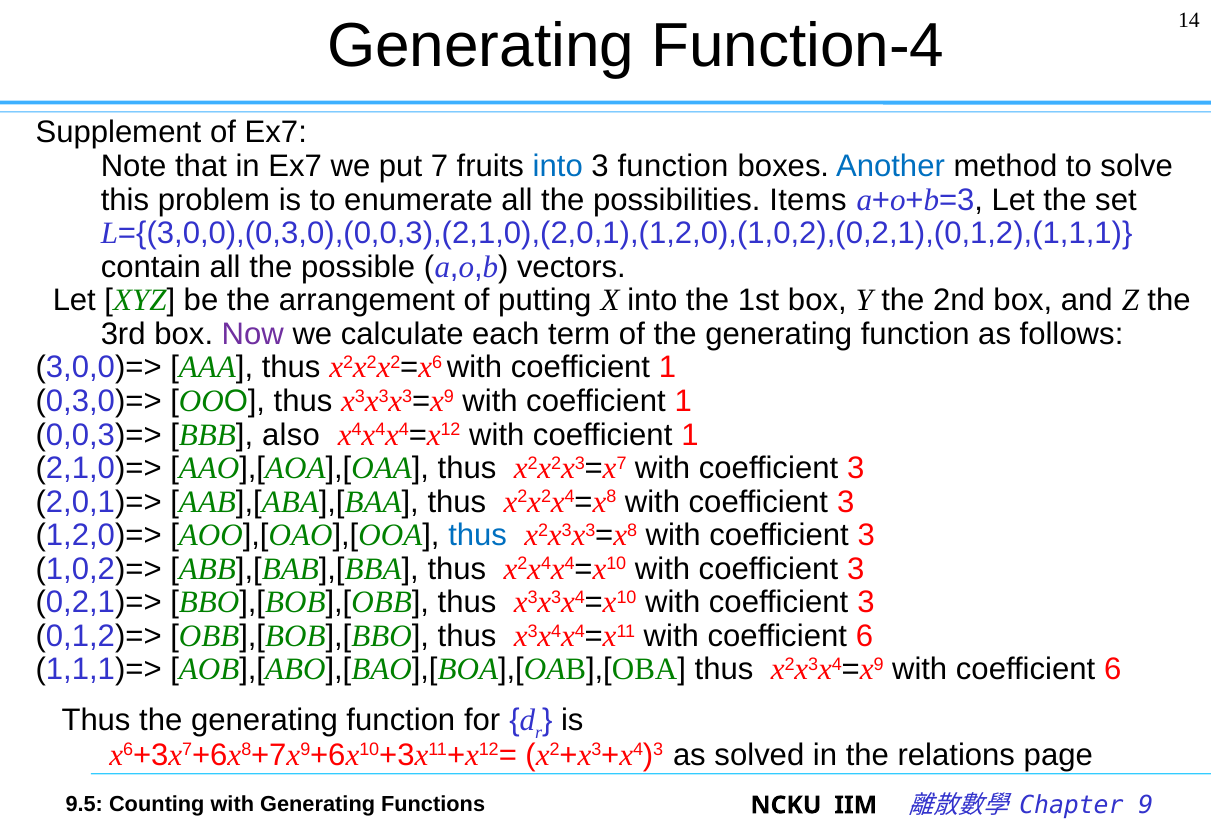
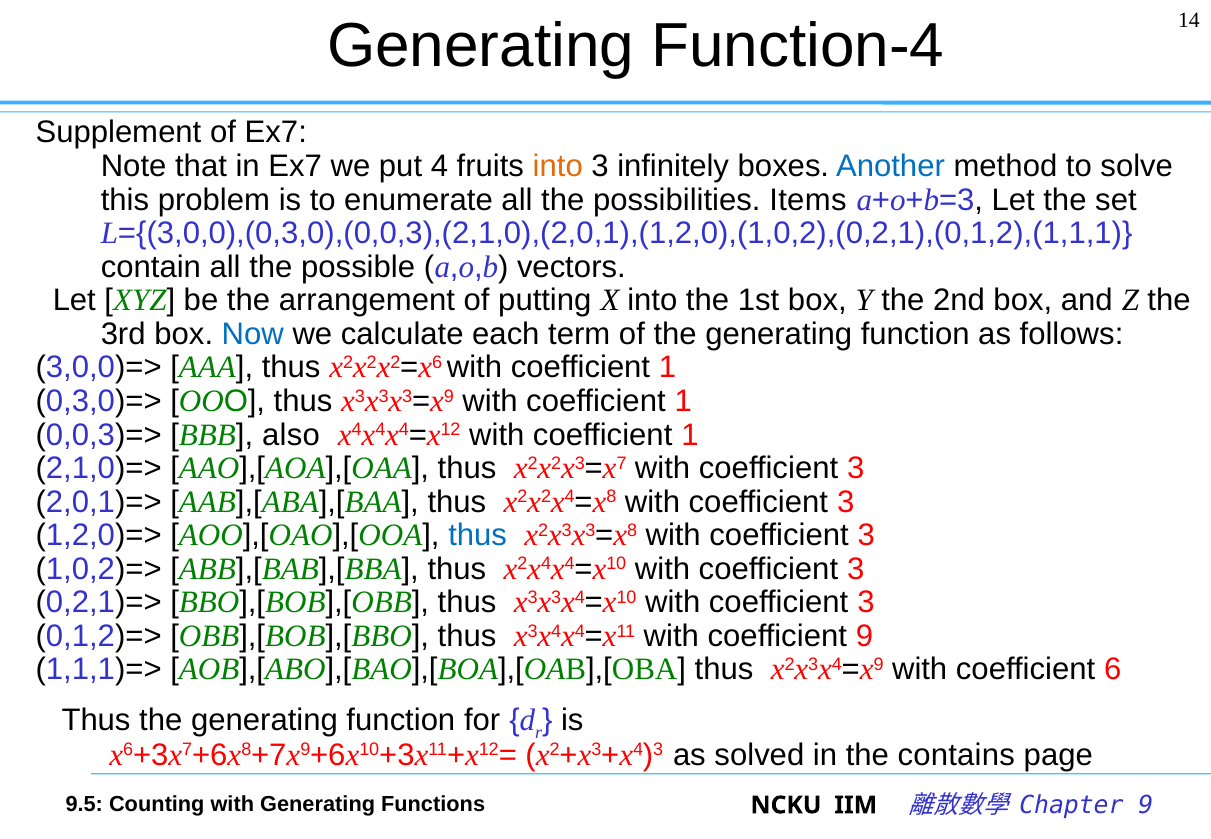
7: 7 -> 4 (439, 166)
into colour: blue -> orange (558, 166)
3 function: function -> infinitely (673, 166)
Now colour: purple -> blue (253, 334)
x3x4x4=x11 with coefficient 6: 6 -> 9 (865, 636)
relations: relations -> contains (956, 754)
